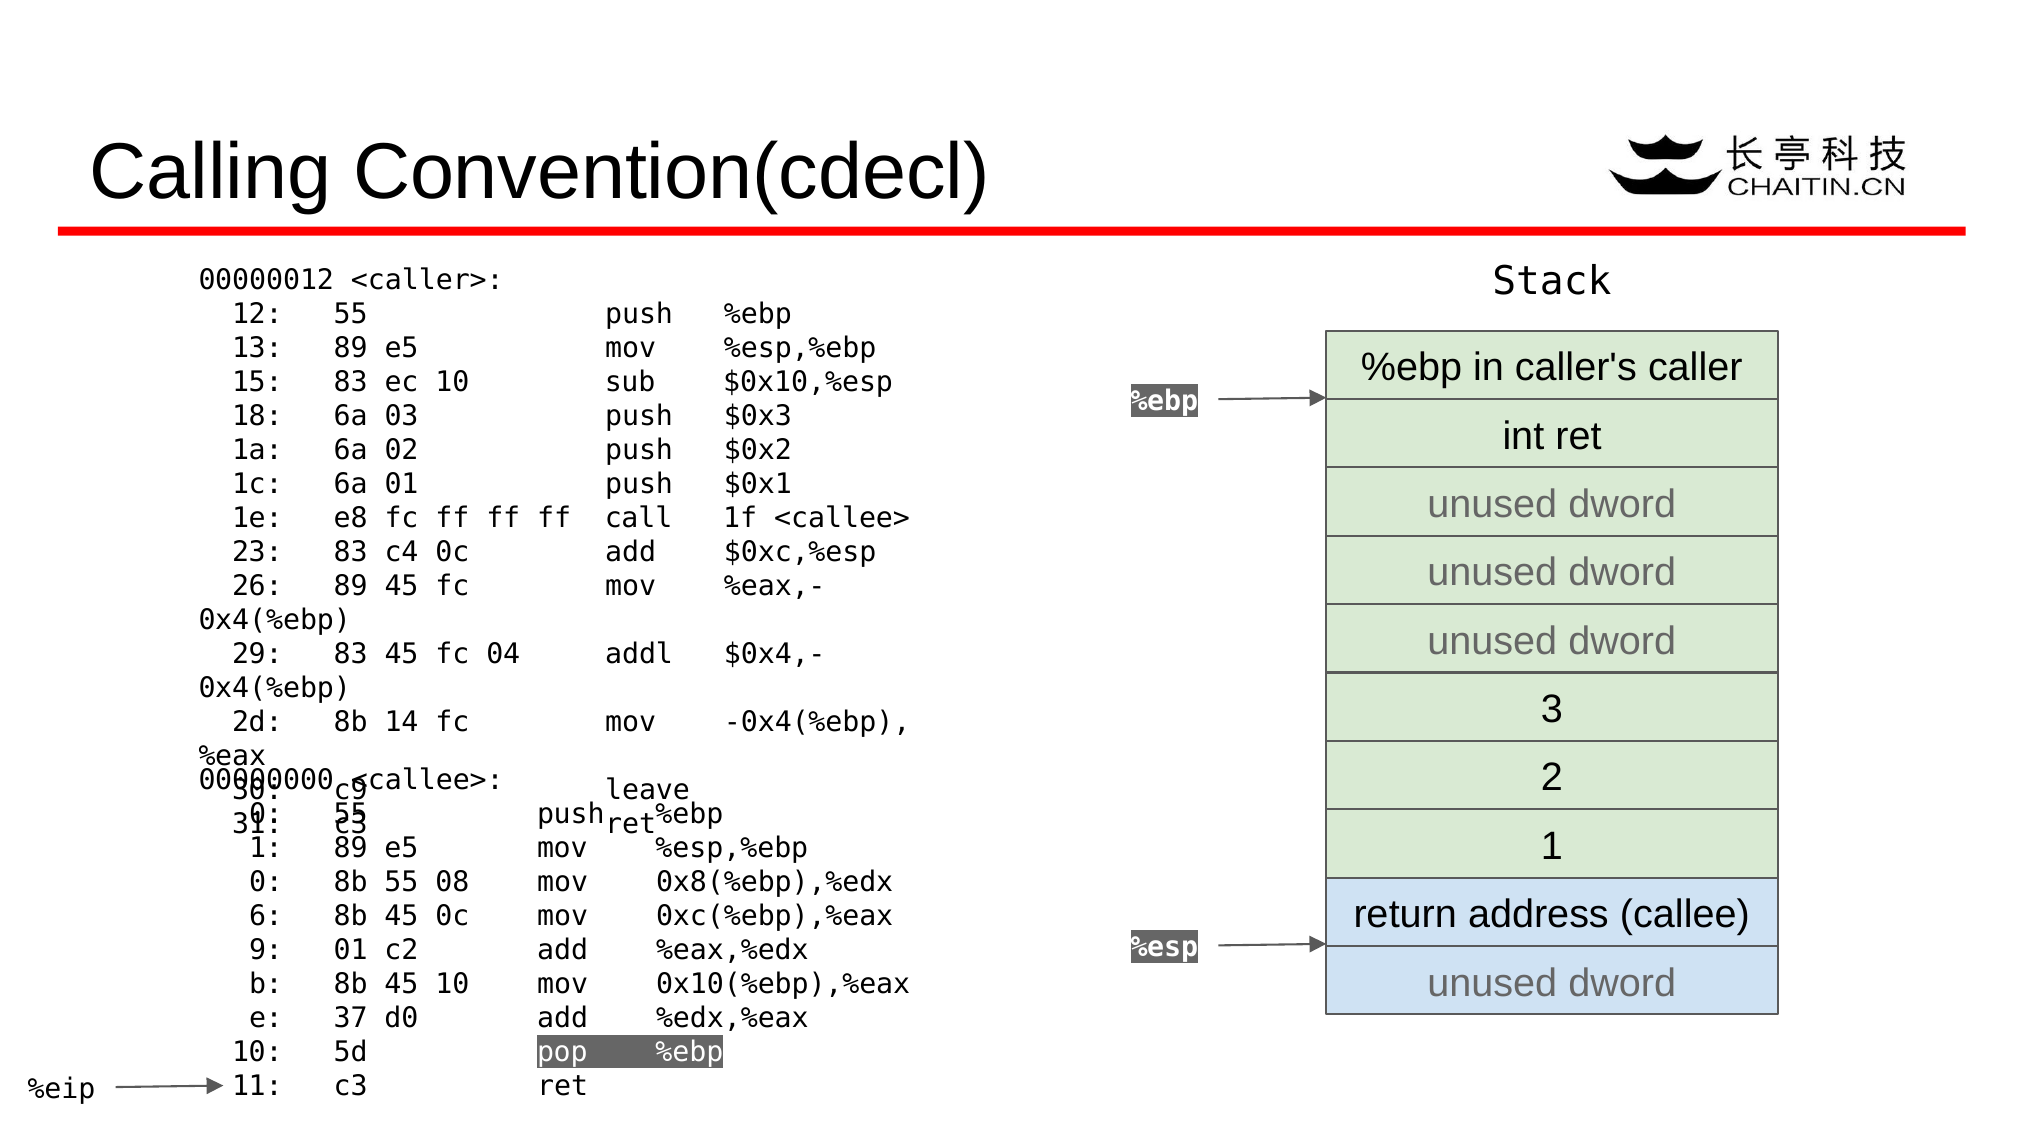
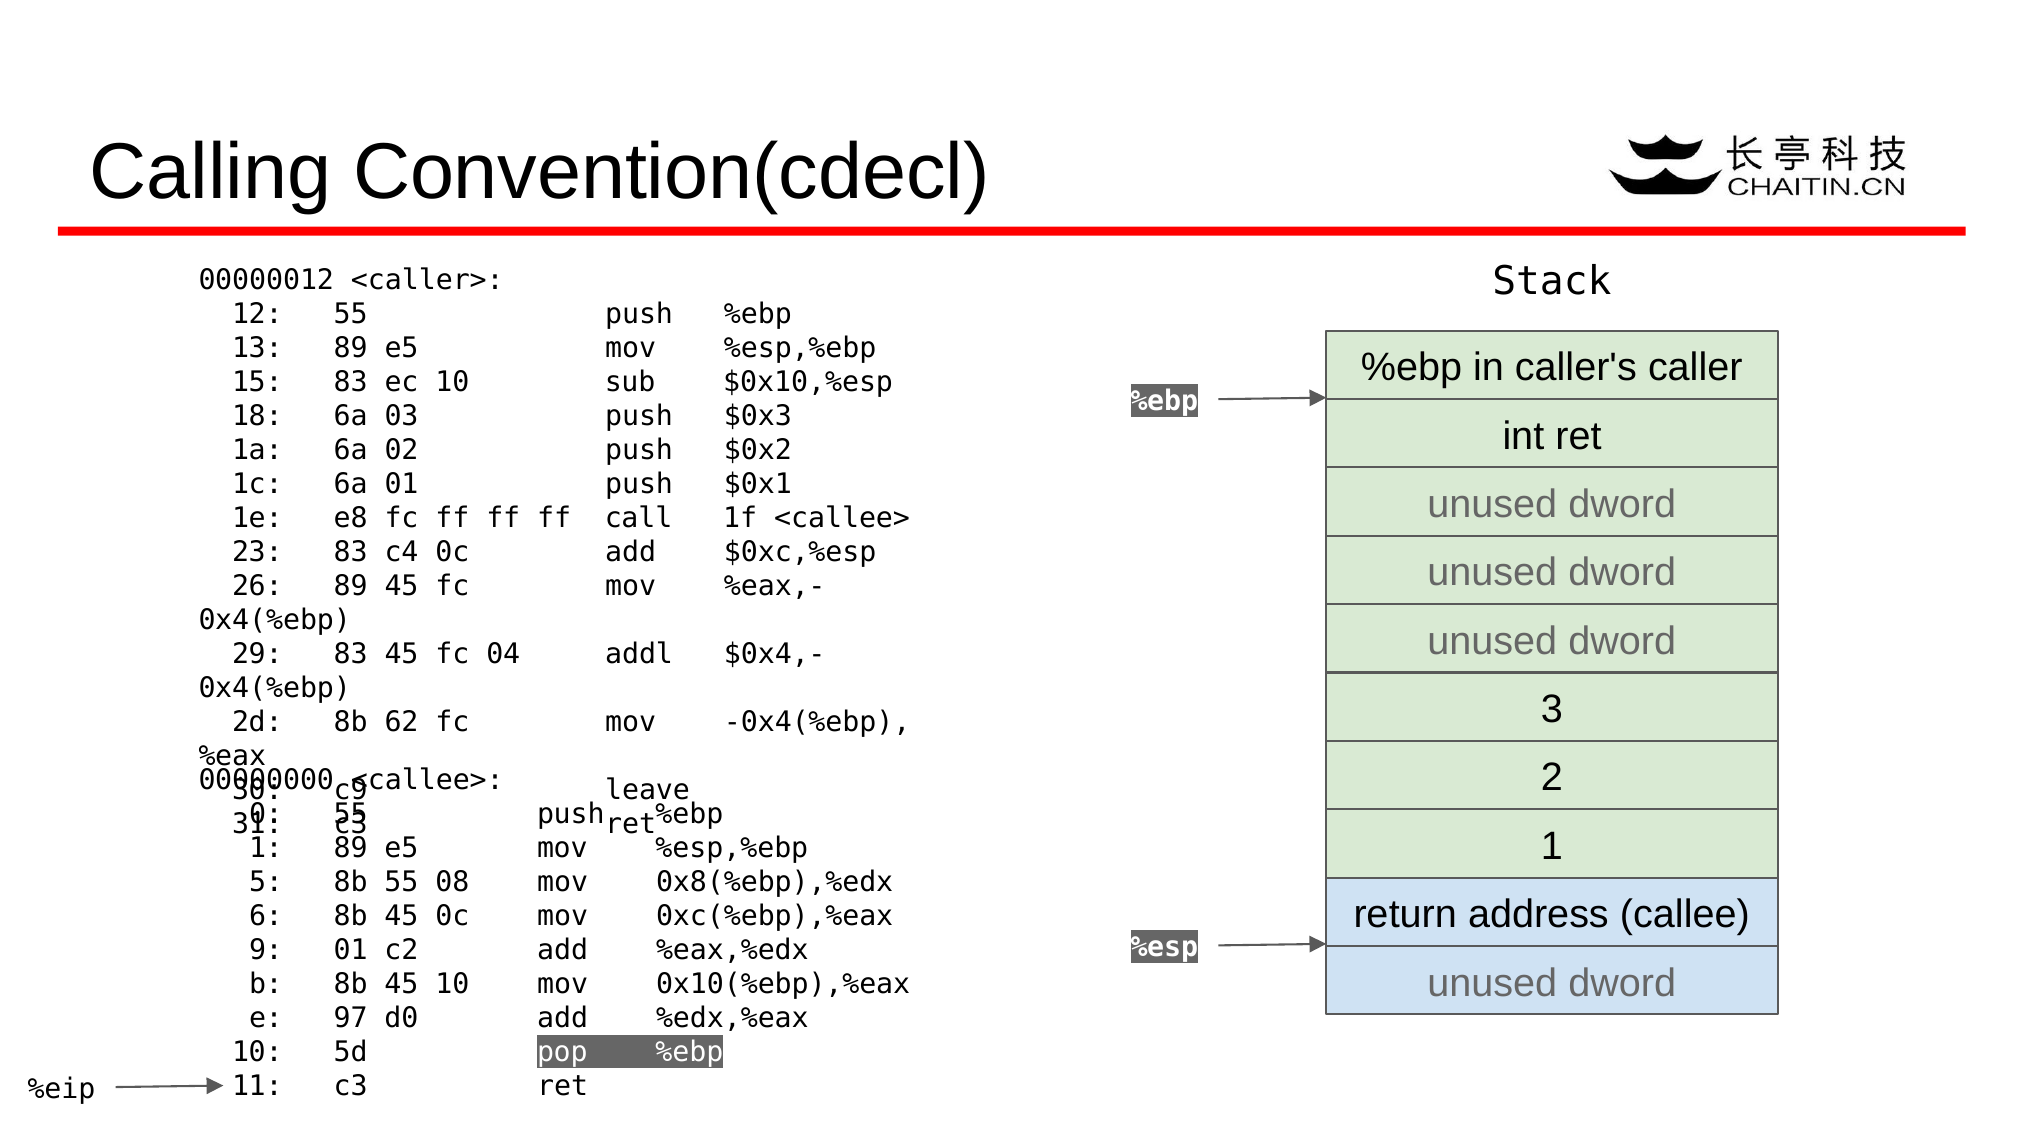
14: 14 -> 62 (402, 722)
0: 0 -> 5 (266, 882)
37: 37 -> 97 (351, 1018)
